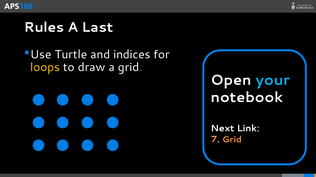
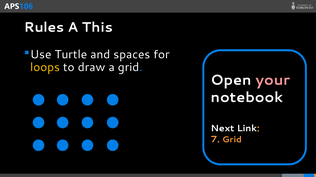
Last: Last -> This (97, 27)
indices: indices -> spaces (132, 55)
your colour: light blue -> pink (273, 80)
